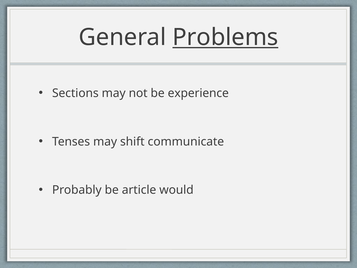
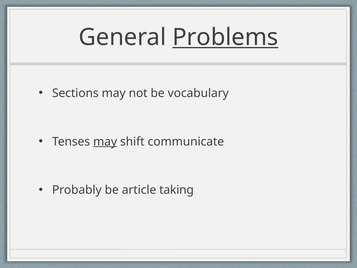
experience: experience -> vocabulary (198, 93)
may underline: none -> present (105, 141)
would: would -> taking (177, 190)
